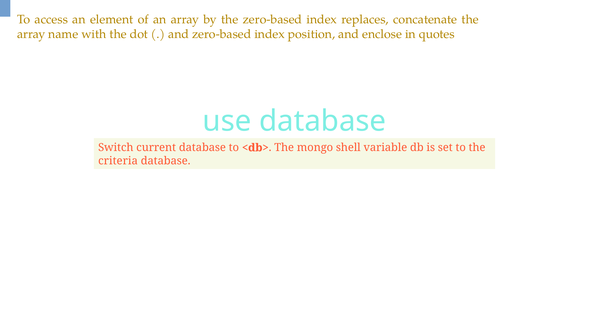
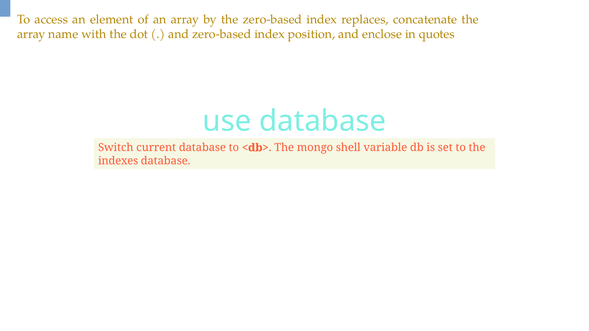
criteria: criteria -> indexes (118, 161)
